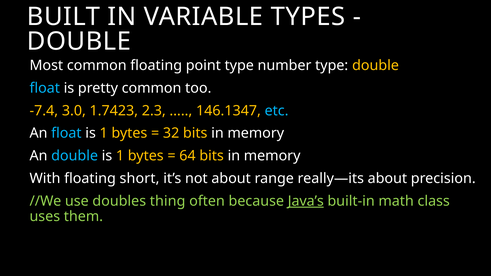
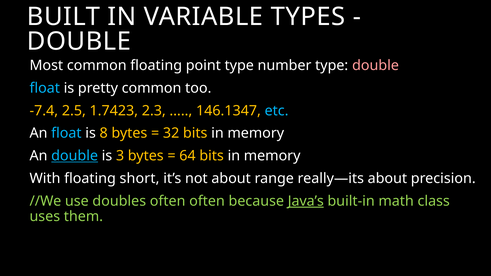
double colour: yellow -> pink (376, 65)
3.0: 3.0 -> 2.5 (74, 111)
float is 1: 1 -> 8 (104, 133)
double underline: none -> present (75, 156)
1: 1 -> 3 (120, 156)
doubles thing: thing -> often (168, 201)
